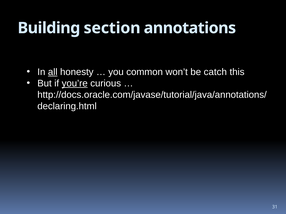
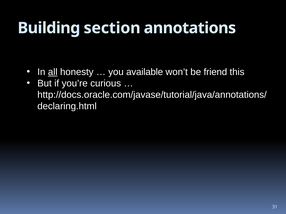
common: common -> available (145, 72)
catch: catch -> friend (215, 72)
you’re underline: present -> none (75, 84)
